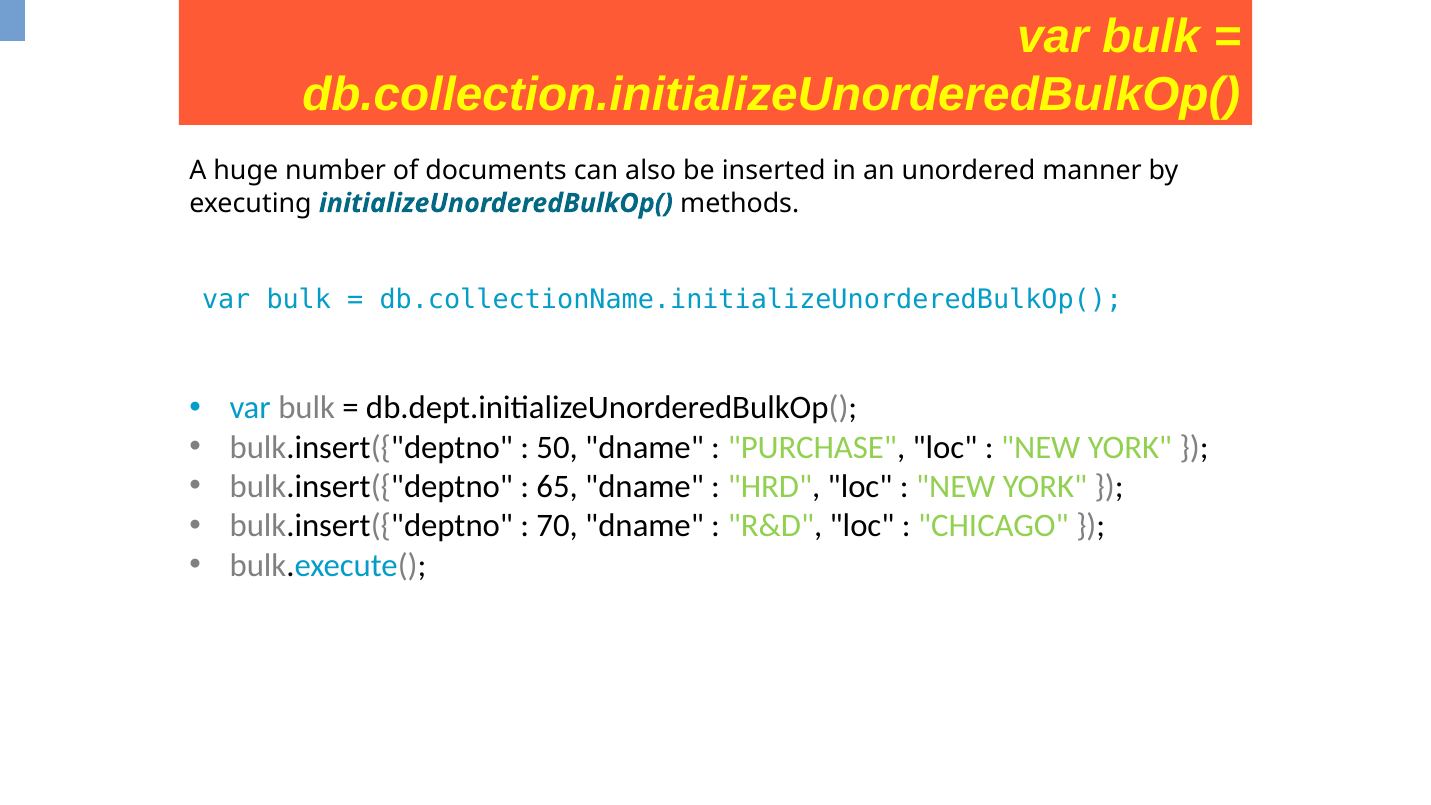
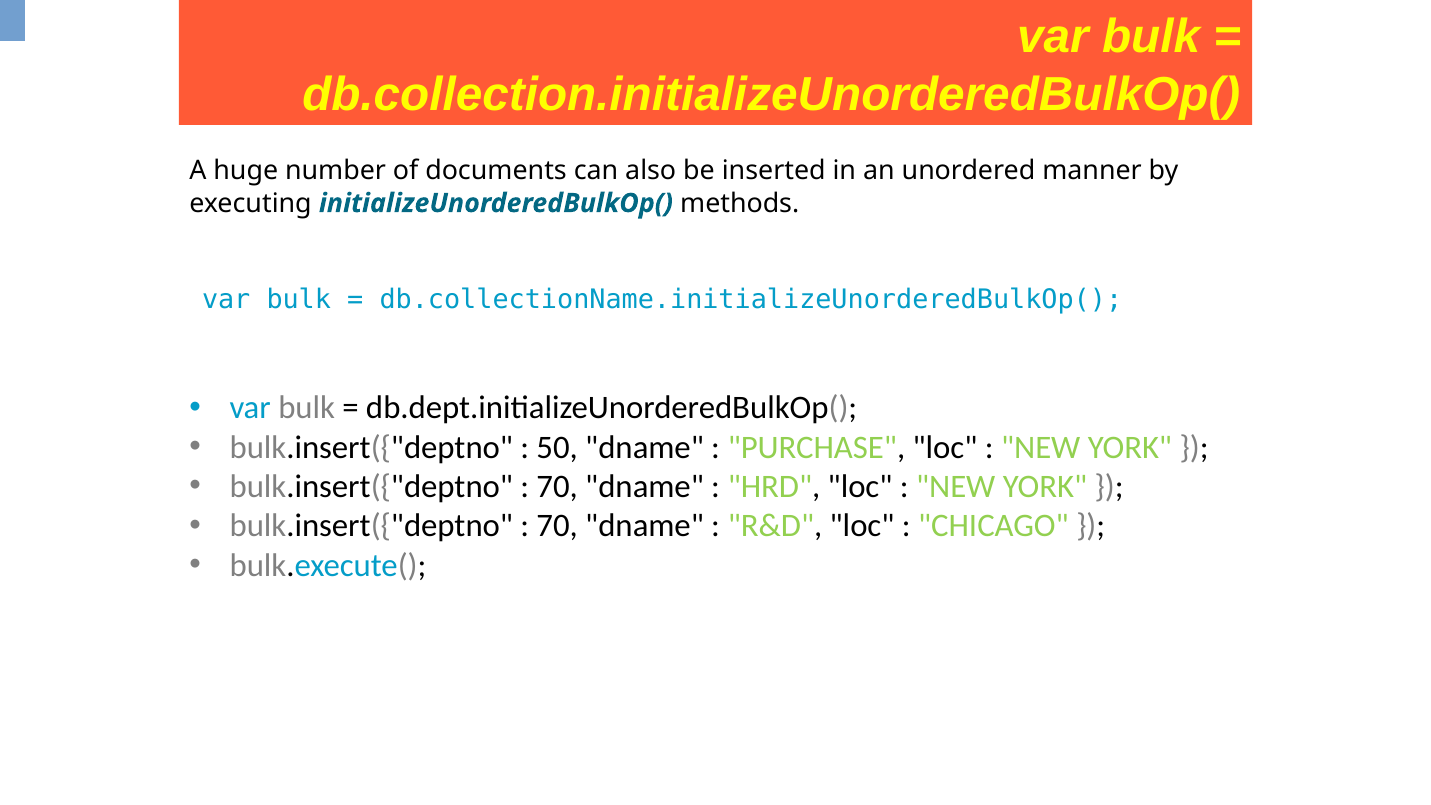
65: 65 -> 70 (557, 487)
